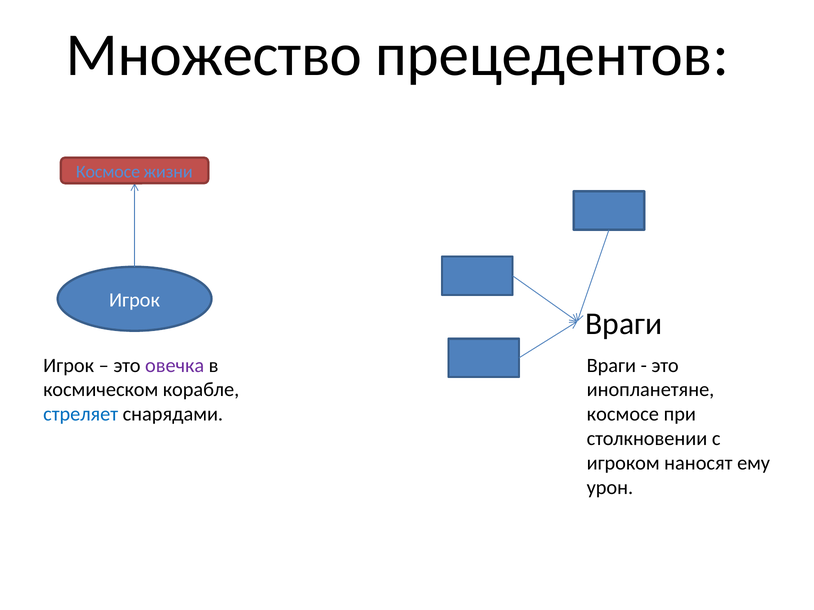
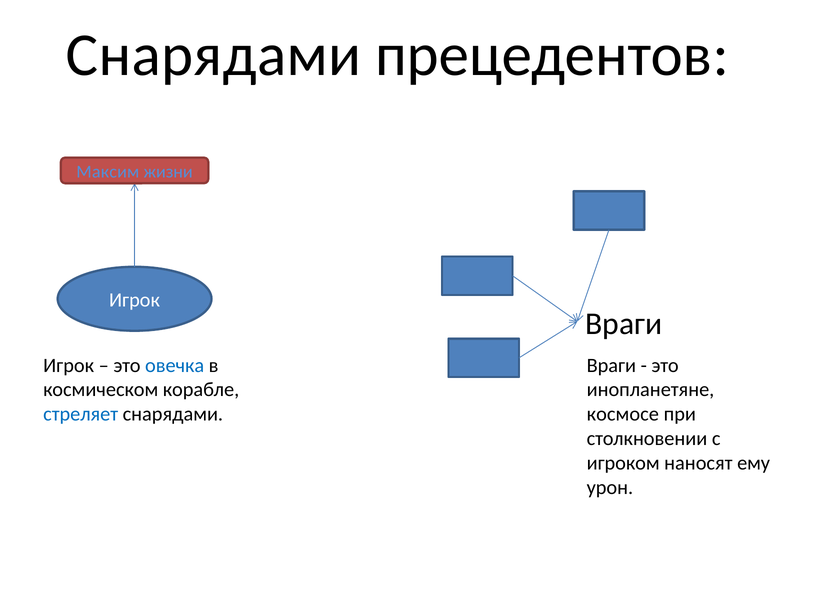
Множество: Множество -> Снарядами (214, 55)
Космосе: Космосе -> Максим (108, 172)
овечка colour: purple -> blue (175, 366)
